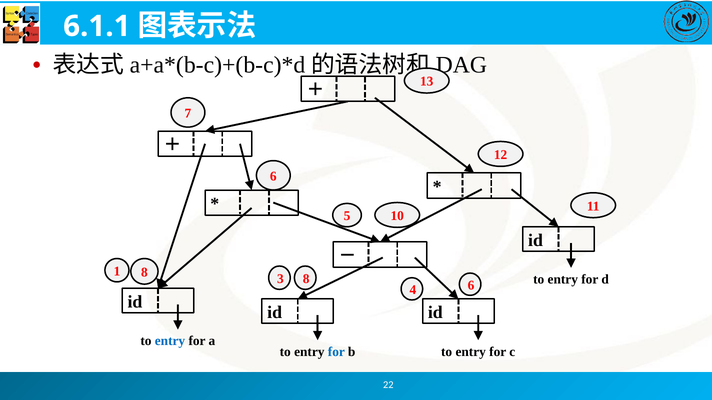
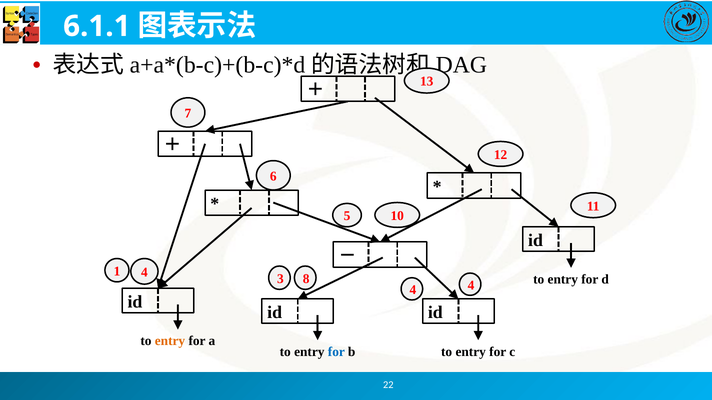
1 8: 8 -> 4 (144, 273)
8 6: 6 -> 4 (471, 285)
entry colour: blue -> orange (170, 341)
